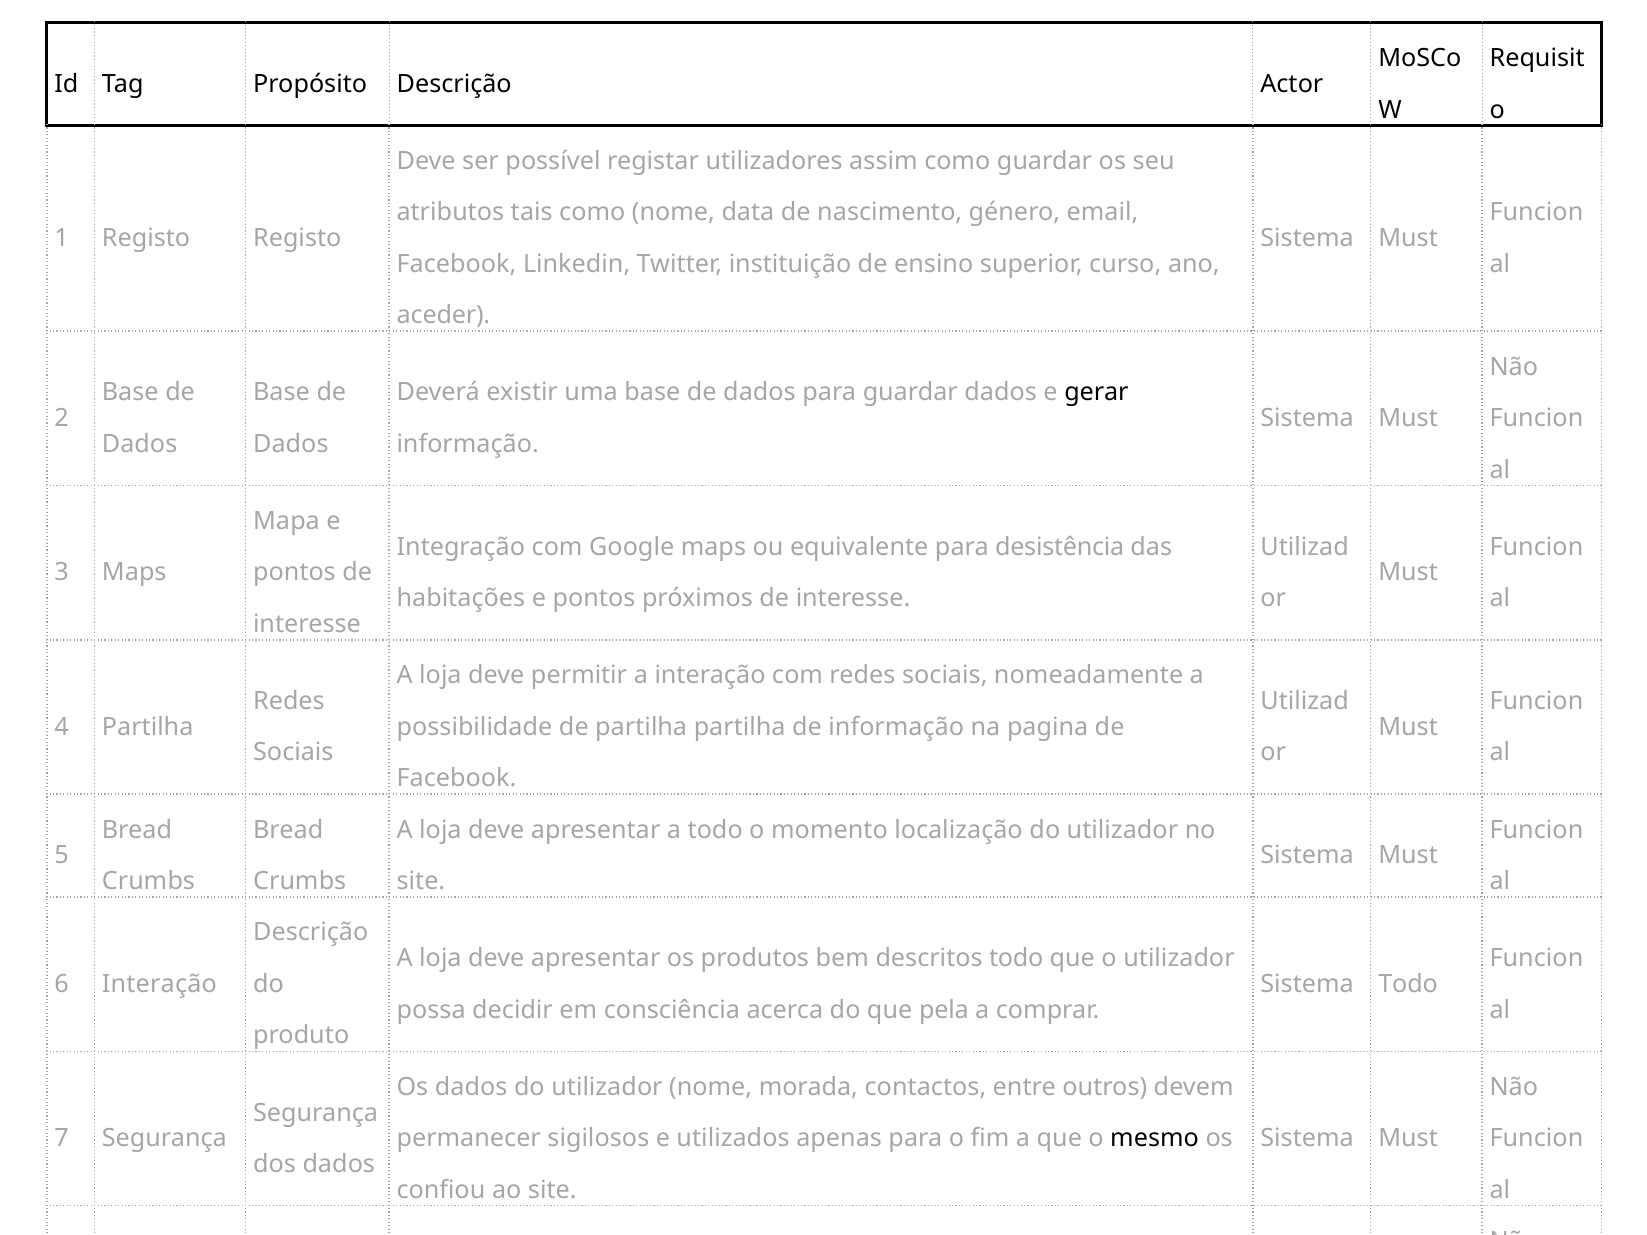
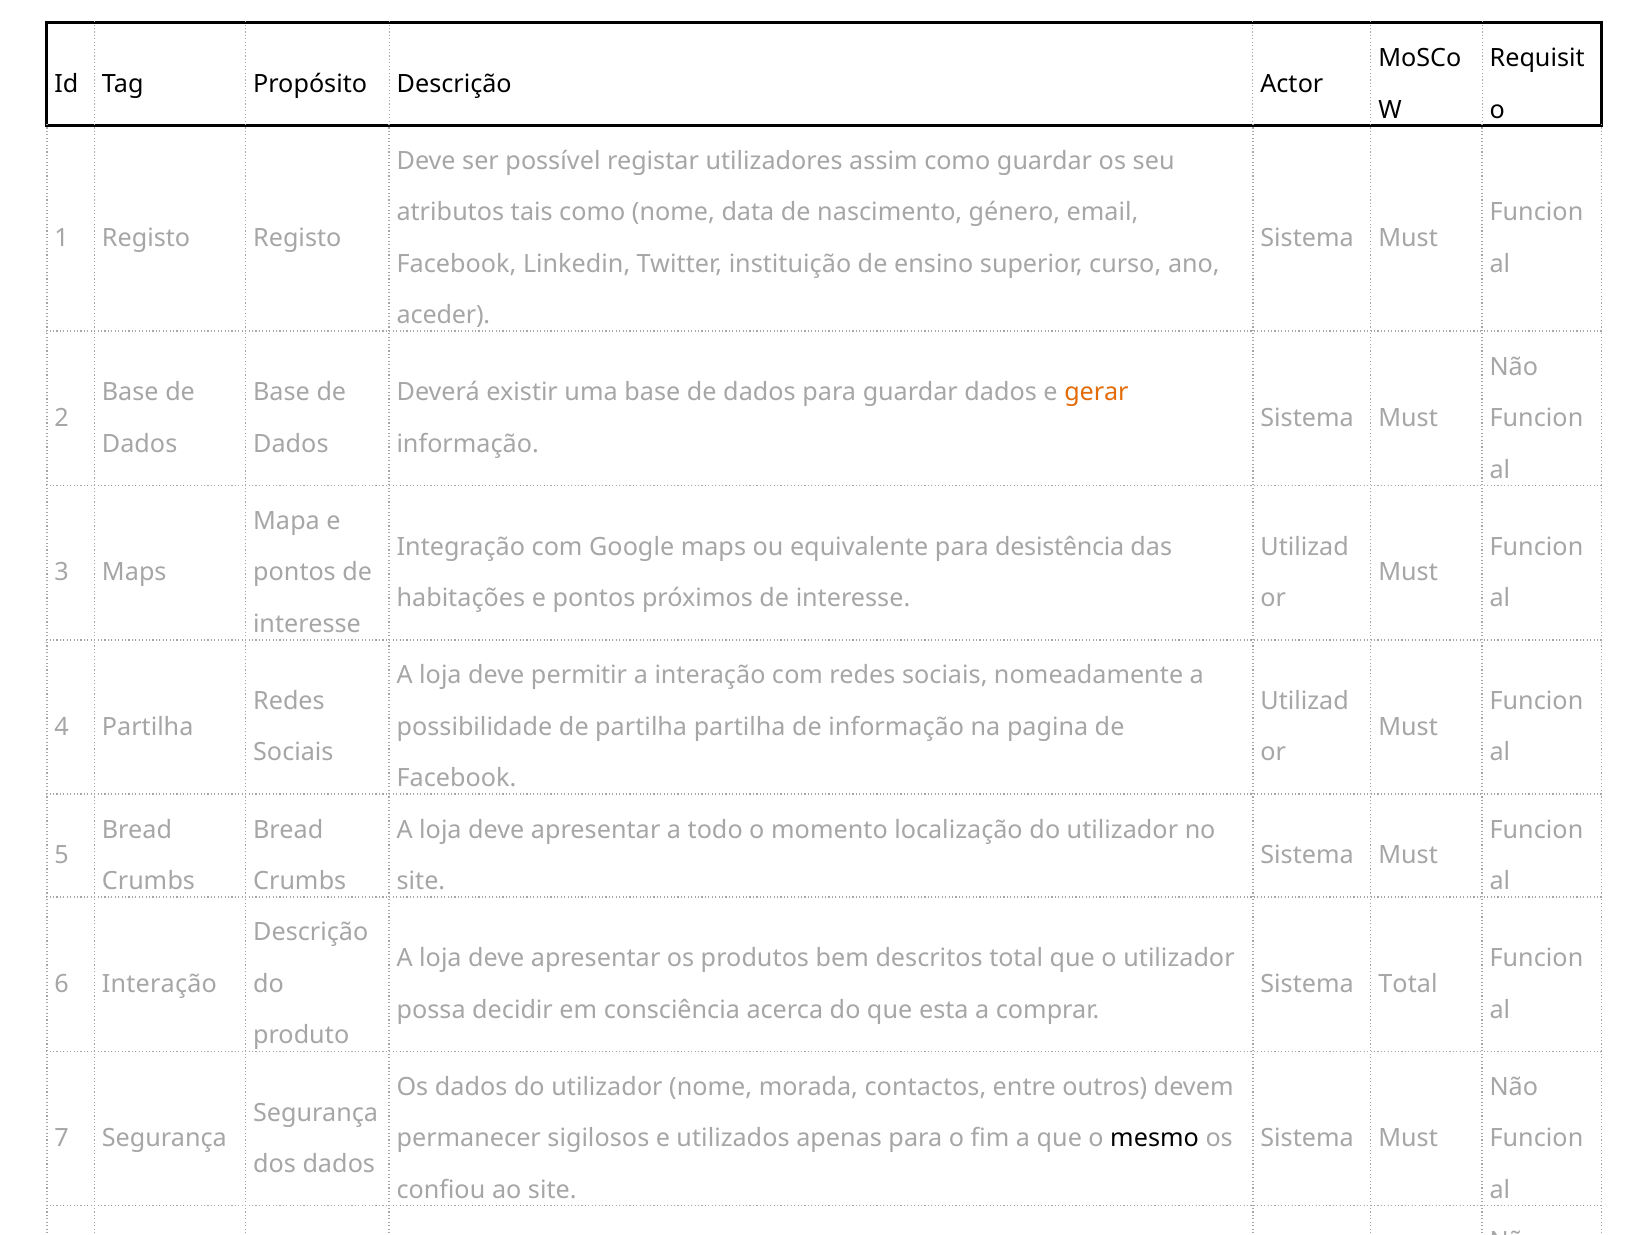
gerar colour: black -> orange (1096, 393)
descritos todo: todo -> total (1016, 959)
Sistema Todo: Todo -> Total (1408, 984)
que pela: pela -> esta (944, 1010)
